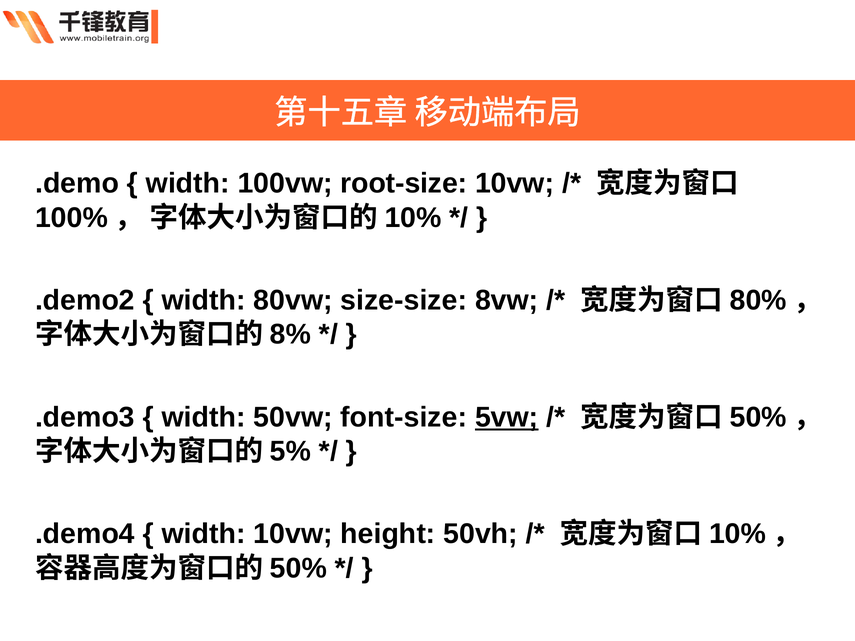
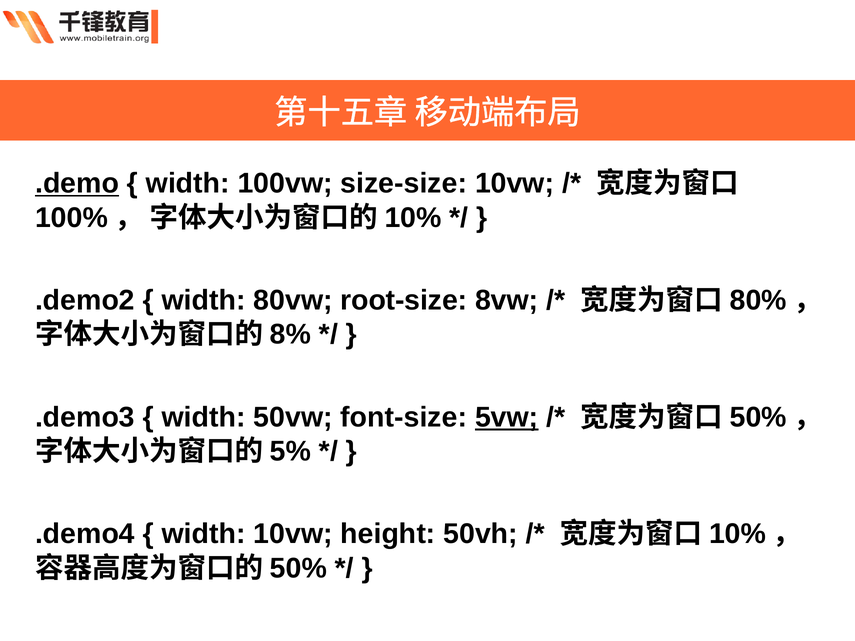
.demo underline: none -> present (77, 184)
root-size: root-size -> size-size (404, 184)
size-size: size-size -> root-size (404, 300)
